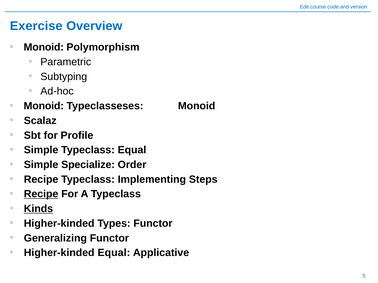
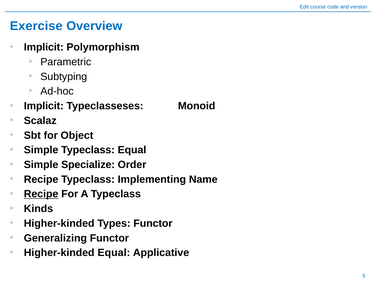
Monoid: Monoid -> Implicit (44, 47)
Monoid: Monoid -> Implicit (44, 106)
Profile: Profile -> Object (77, 136)
Steps: Steps -> Name (203, 180)
Kinds underline: present -> none (38, 209)
